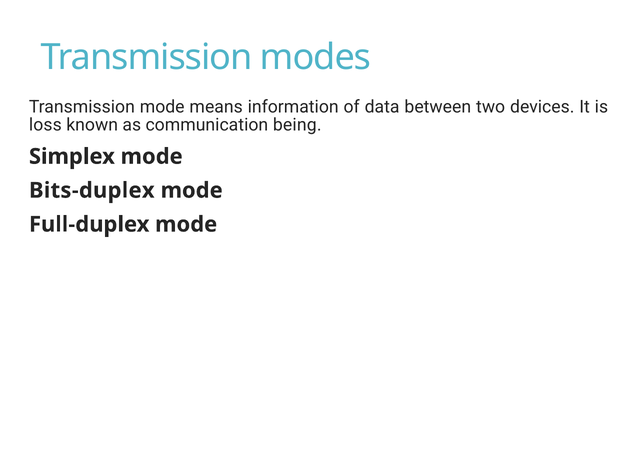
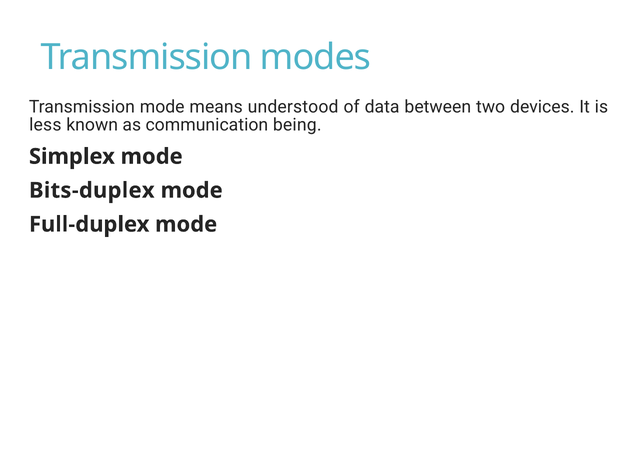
information: information -> understood (293, 107)
loss: loss -> less (45, 125)
